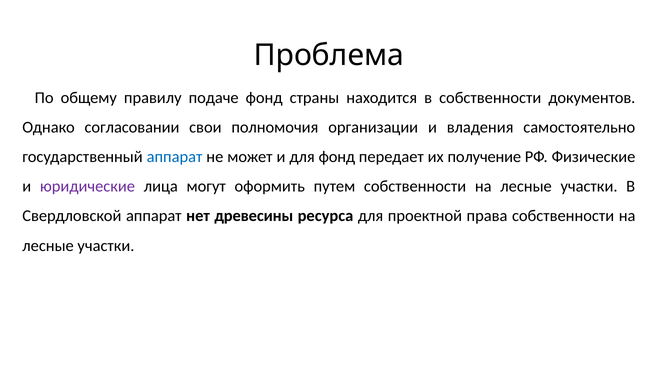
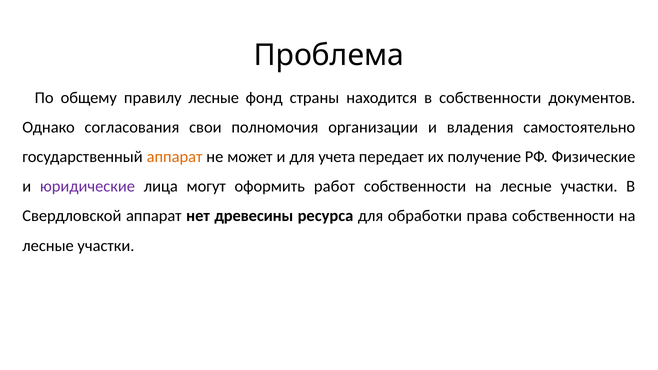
правилу подаче: подаче -> лесные (214, 98)
согласовании: согласовании -> согласования (132, 127)
аппарат colour: blue -> orange (175, 157)
для фонд: фонд -> учета (337, 157)
путем: путем -> работ (334, 187)
проектной: проектной -> обработки (425, 216)
